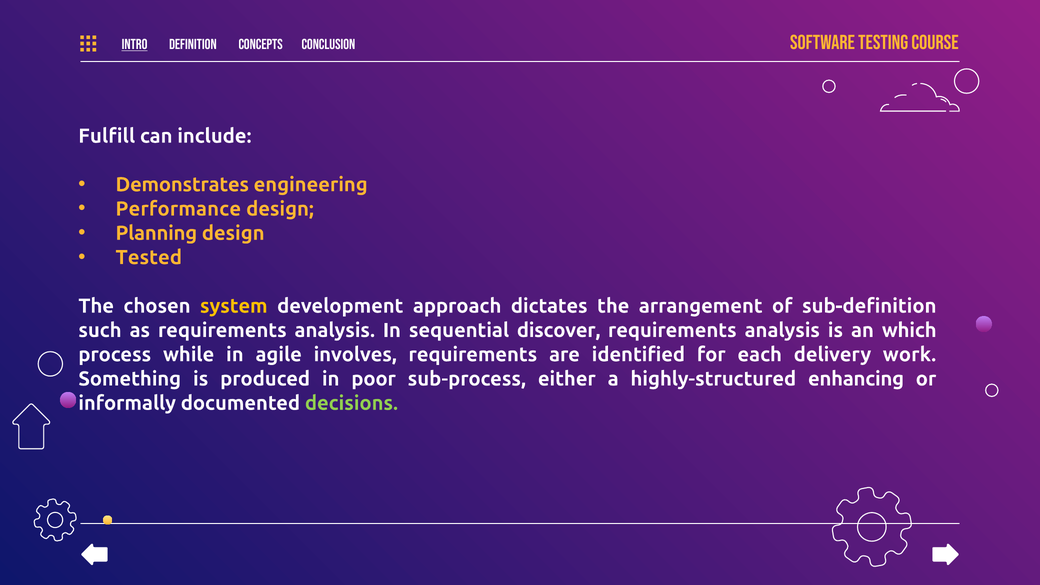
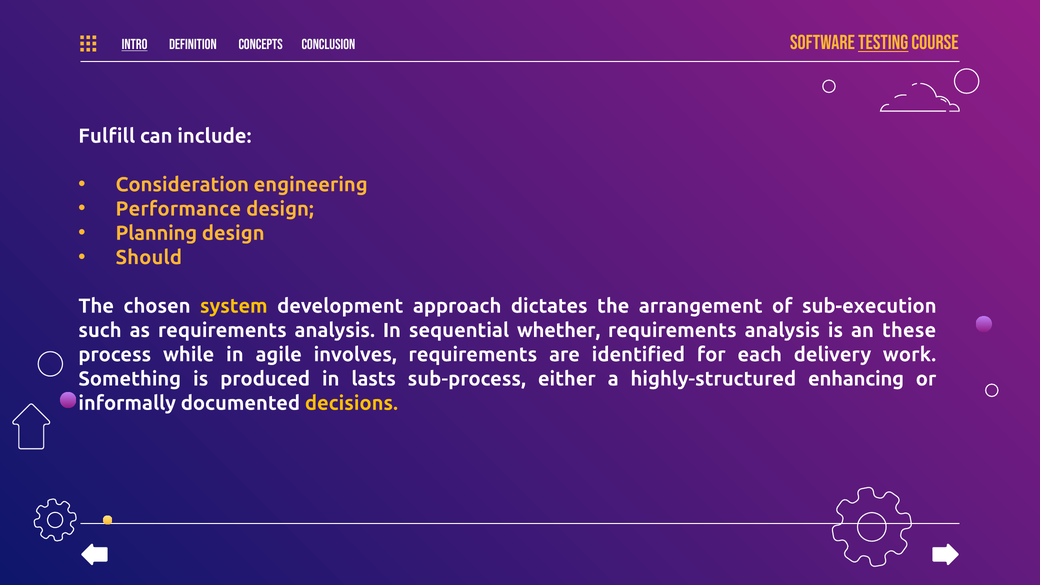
testing underline: none -> present (883, 43)
Demonstrates: Demonstrates -> Consideration (182, 185)
Tested: Tested -> Should (149, 257)
sub-definition: sub-definition -> sub-execution (869, 306)
discover: discover -> whether (559, 330)
which: which -> these (909, 330)
poor: poor -> lasts (374, 379)
decisions colour: light green -> yellow (351, 403)
